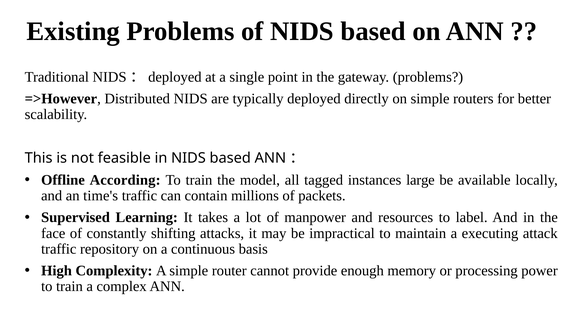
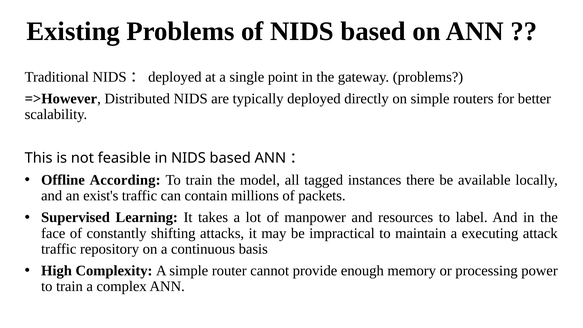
large: large -> there (420, 180)
time's: time's -> exist's (101, 196)
